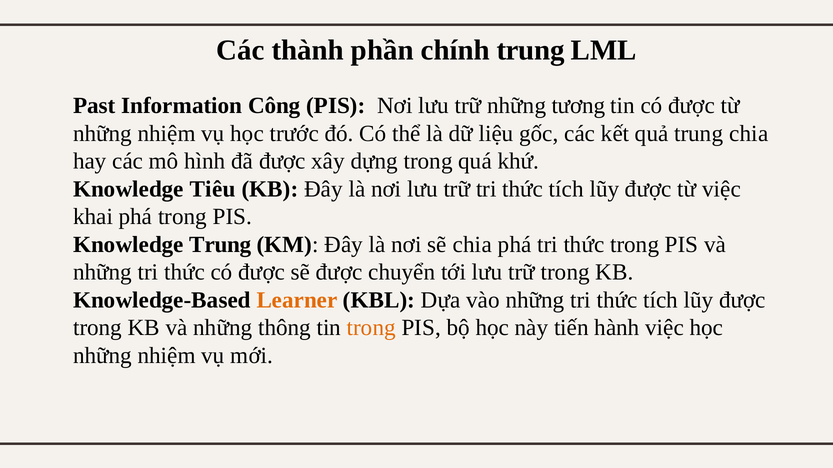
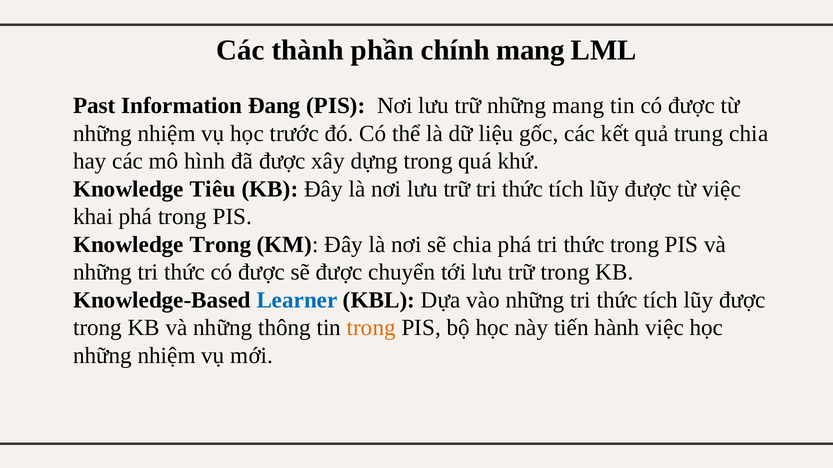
chính trung: trung -> mang (531, 50)
Công: Công -> Đang (274, 106)
những tương: tương -> mang (578, 106)
Knowledge Trung: Trung -> Trong (220, 245)
Learner colour: orange -> blue (297, 300)
